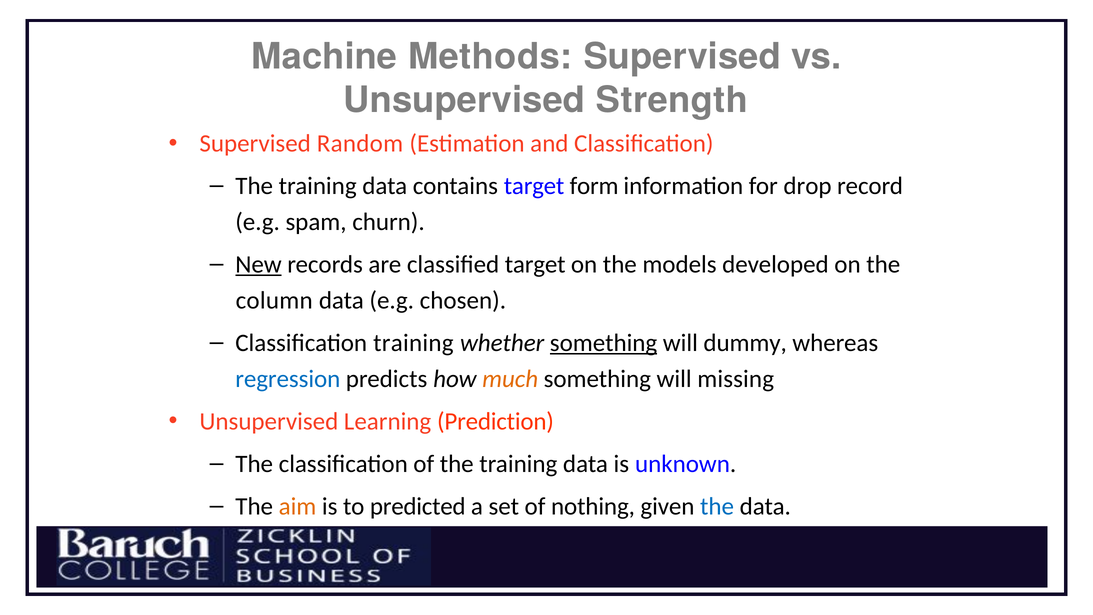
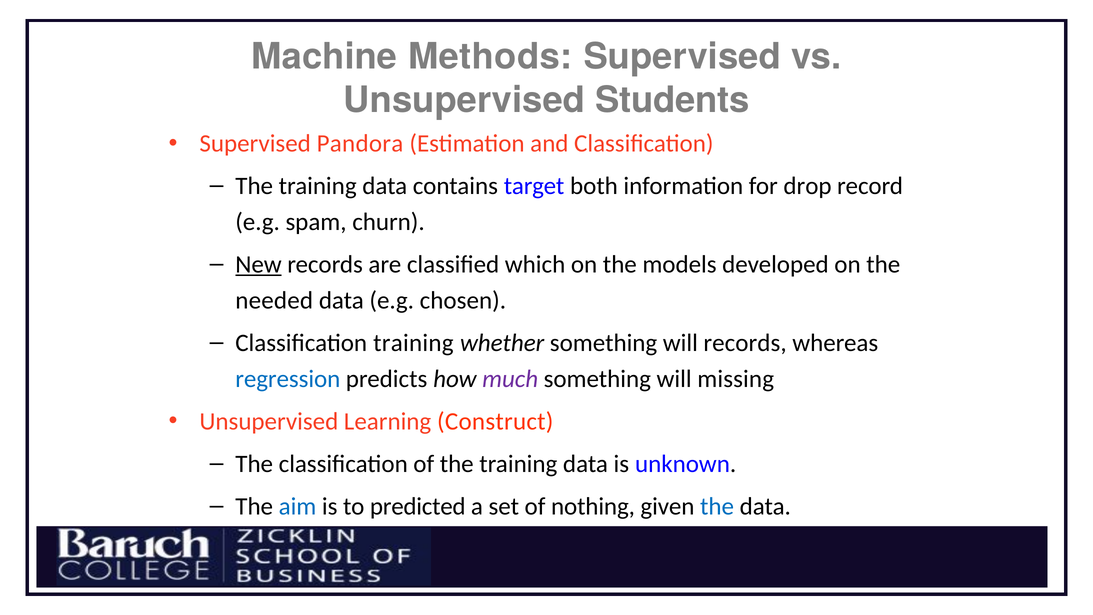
Strength: Strength -> Students (672, 100)
Random: Random -> Pandora (360, 144)
form: form -> both (594, 186)
classified target: target -> which (535, 265)
column: column -> needed (274, 301)
something underline: present -> none (604, 343)
will dummy: dummy -> records (745, 343)
much colour: orange -> purple (510, 379)
Prediction: Prediction -> Construct (495, 421)
aim colour: orange -> blue (297, 506)
